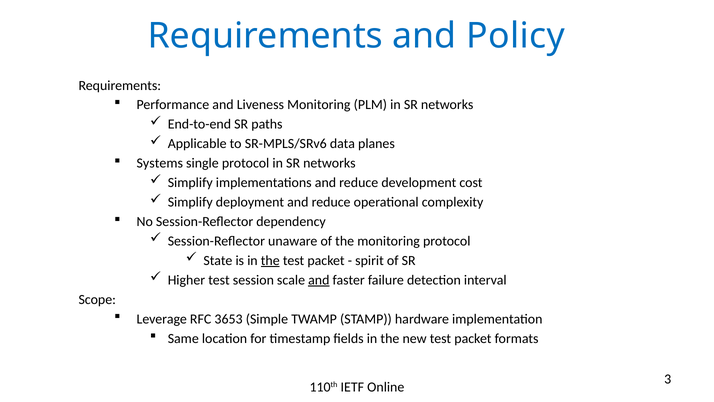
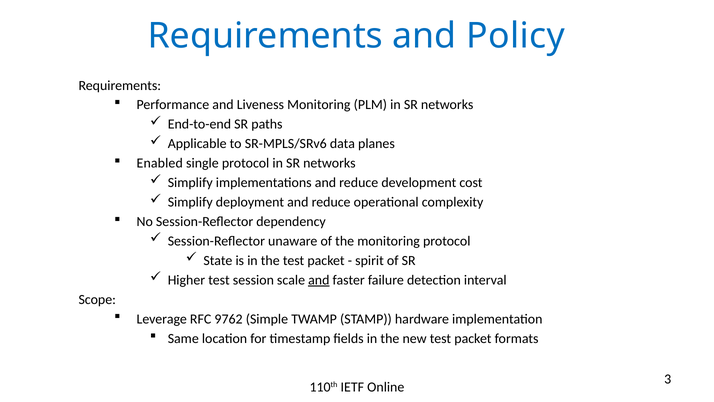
Systems: Systems -> Enabled (160, 163)
the underline: present -> none (270, 260)
3653: 3653 -> 9762 (229, 319)
